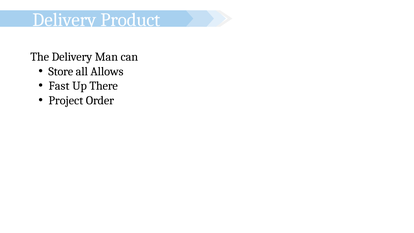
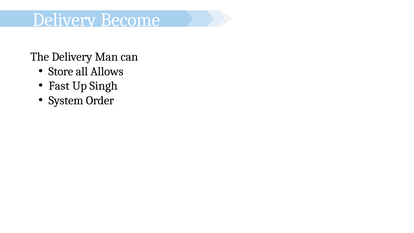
Product: Product -> Become (130, 20)
There: There -> Singh (104, 86)
Project: Project -> System (66, 100)
